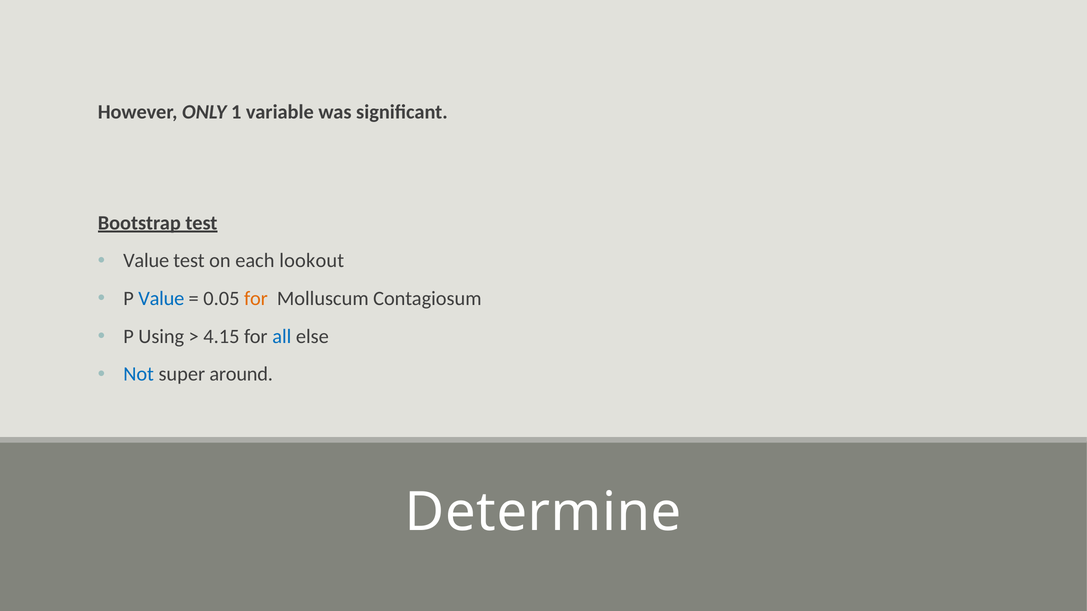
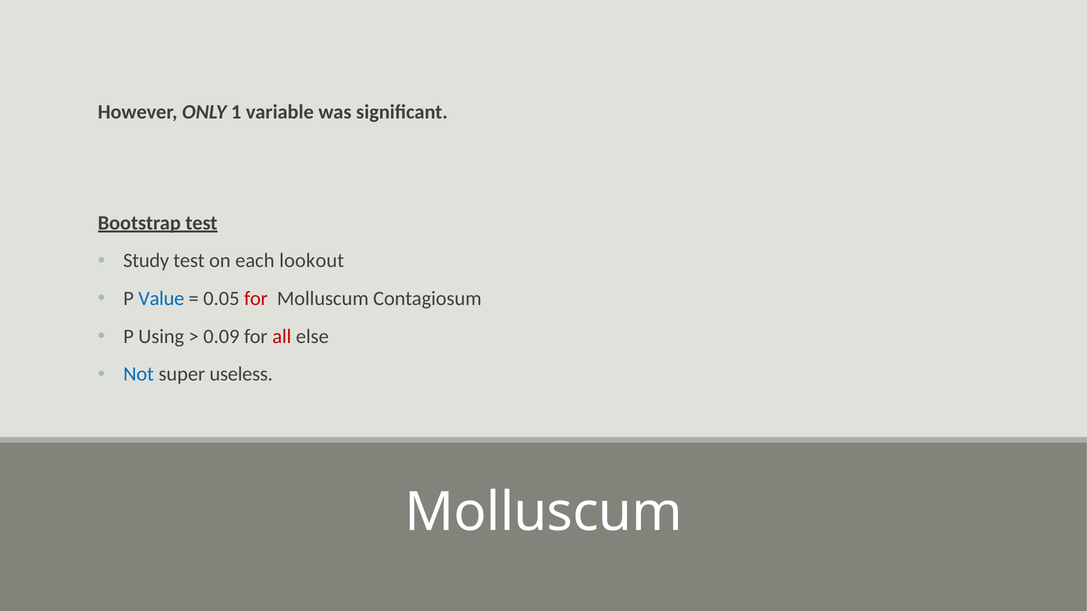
Value: Value -> Study (146, 261)
for colour: orange -> red (256, 299)
4.15: 4.15 -> 0.09 (221, 337)
all colour: blue -> red (282, 337)
around: around -> useless (241, 374)
Determine: Determine -> Molluscum (544, 513)
